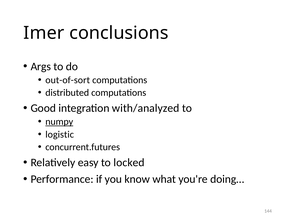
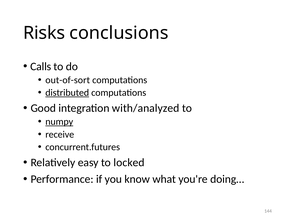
Imer: Imer -> Risks (44, 33)
Args: Args -> Calls (41, 67)
distributed underline: none -> present (67, 93)
logistic: logistic -> receive (60, 135)
